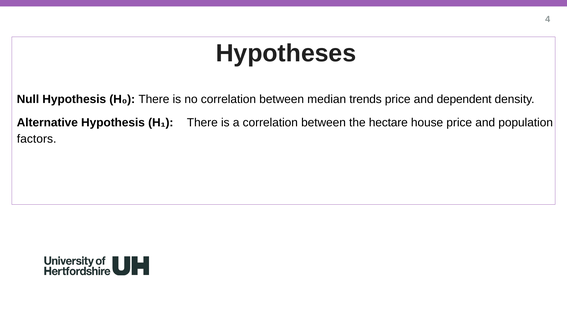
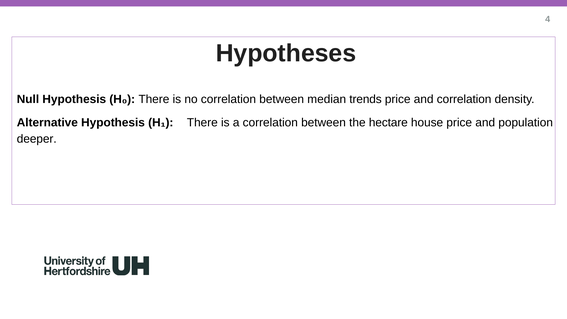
and dependent: dependent -> correlation (464, 99)
factors: factors -> deeper (37, 139)
